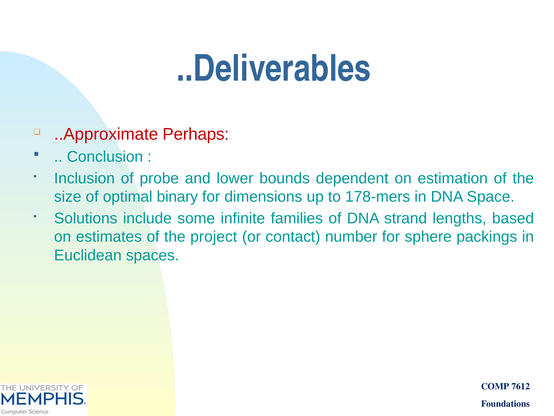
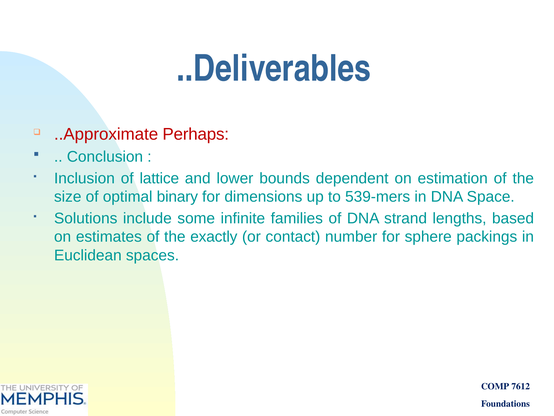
probe: probe -> lattice (159, 178)
178-mers: 178-mers -> 539-mers (378, 197)
project: project -> exactly (214, 237)
